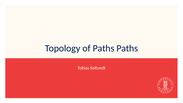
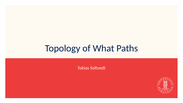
of Paths: Paths -> What (104, 48)
